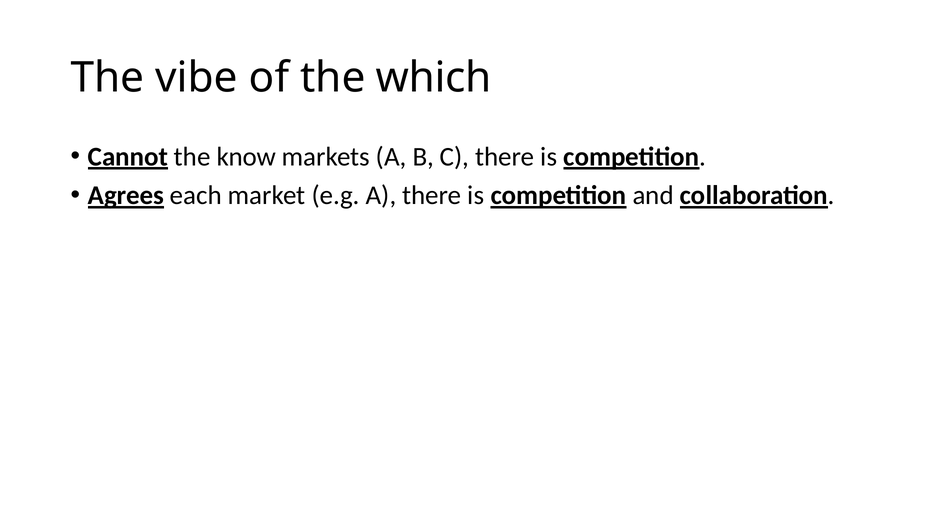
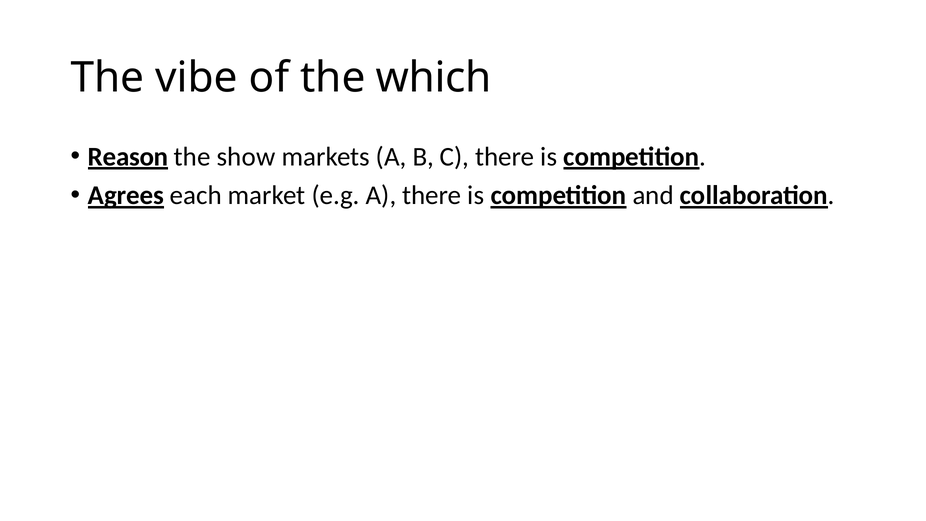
Cannot: Cannot -> Reason (128, 157)
know: know -> show (246, 157)
